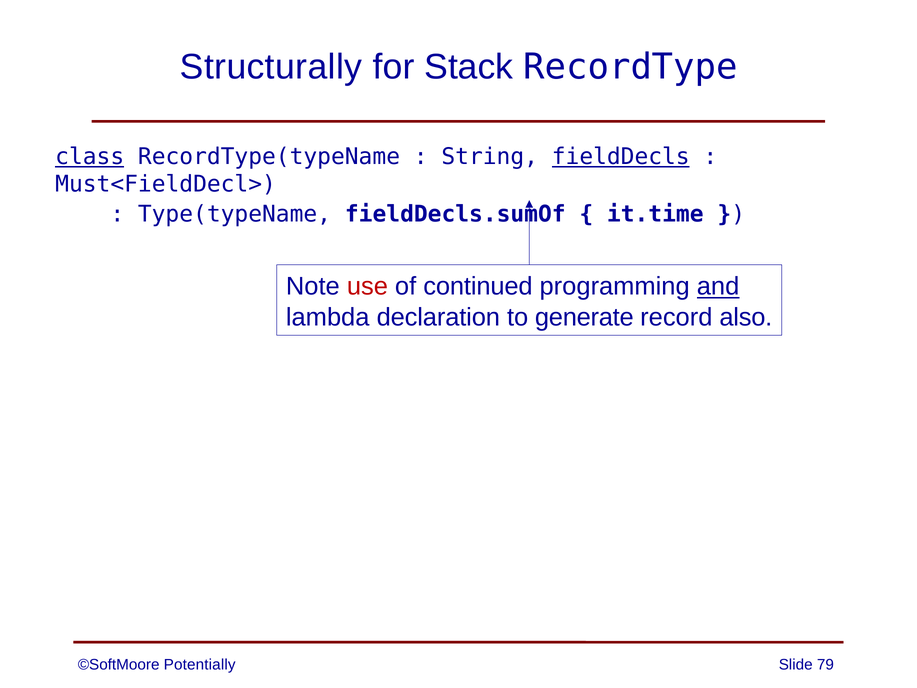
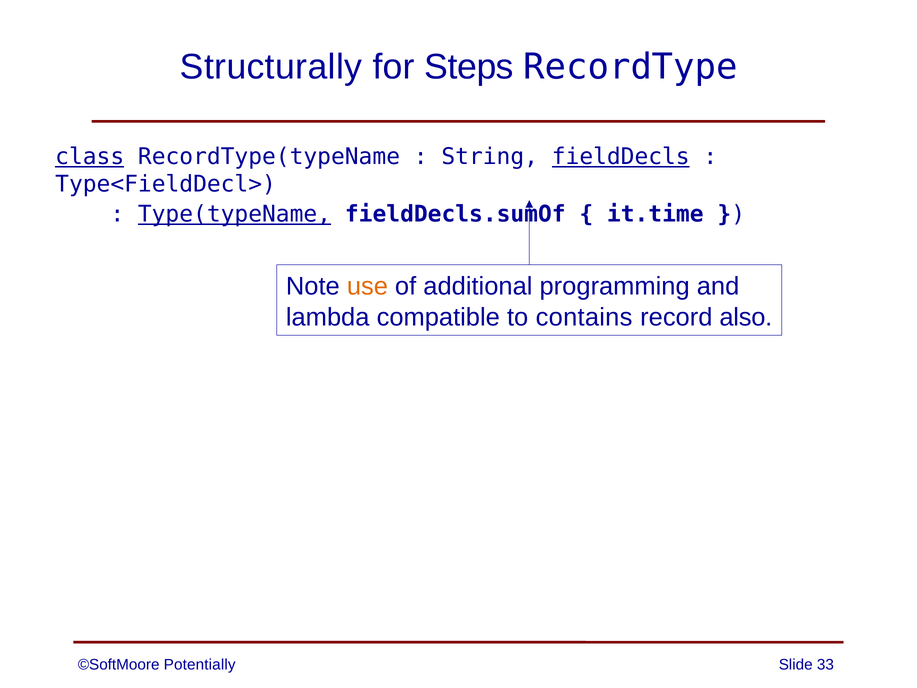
Stack: Stack -> Steps (469, 67)
Must<FieldDecl>: Must<FieldDecl> -> Type<FieldDecl> (166, 184)
Type(typeName underline: none -> present (234, 214)
use colour: red -> orange (367, 286)
continued: continued -> additional (478, 286)
and underline: present -> none (718, 286)
declaration: declaration -> compatible (438, 317)
generate: generate -> contains (584, 317)
79: 79 -> 33 (825, 664)
